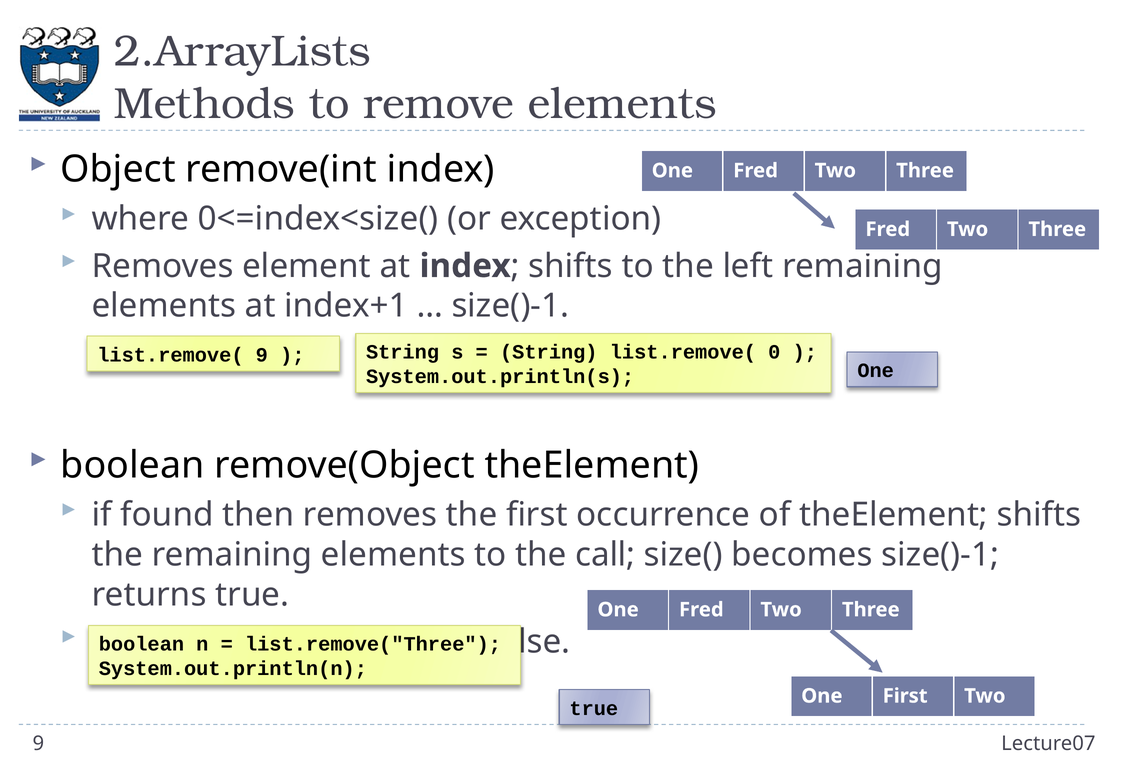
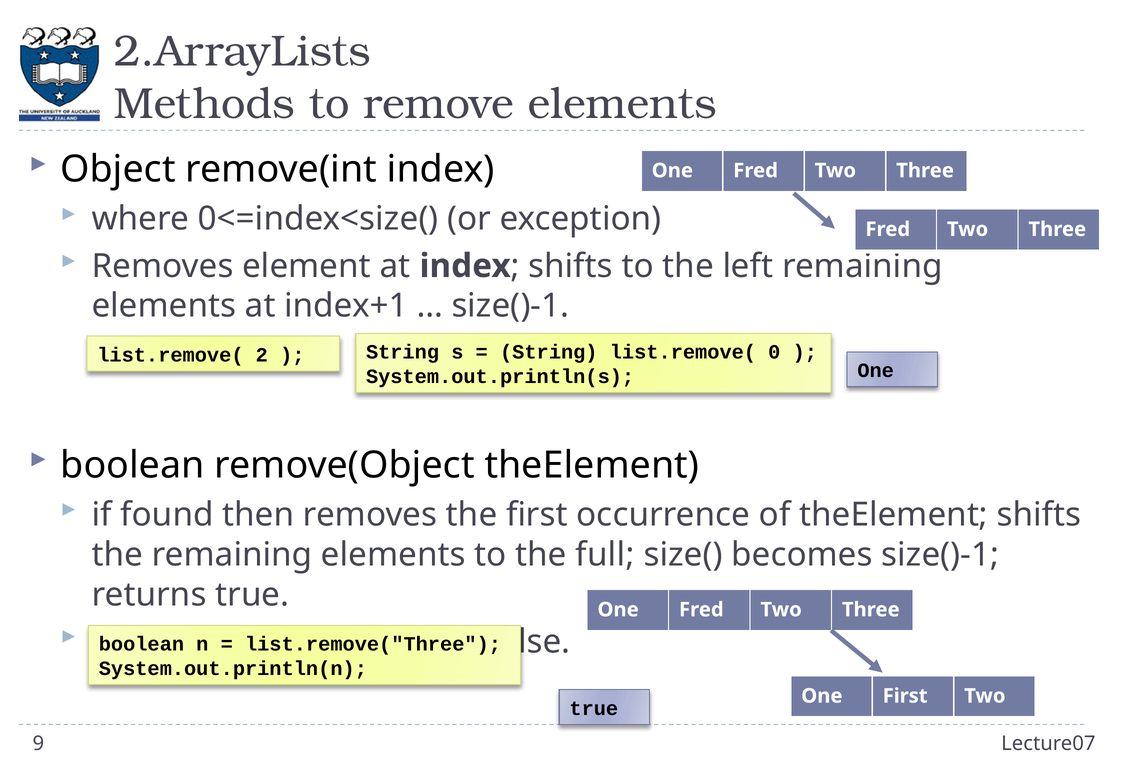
list.remove( 9: 9 -> 2 (262, 355)
call: call -> full (605, 555)
